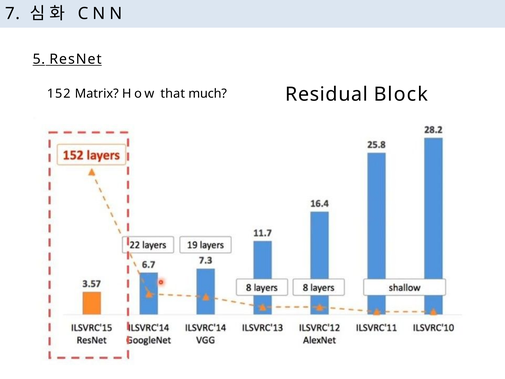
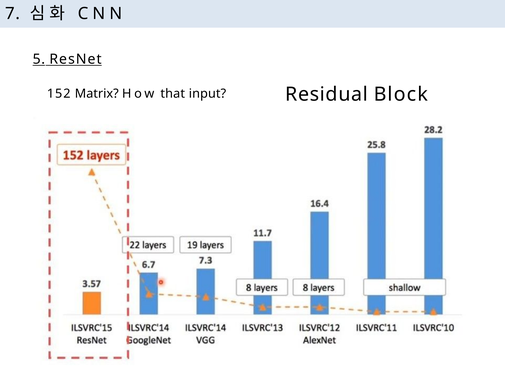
much: much -> input (207, 94)
